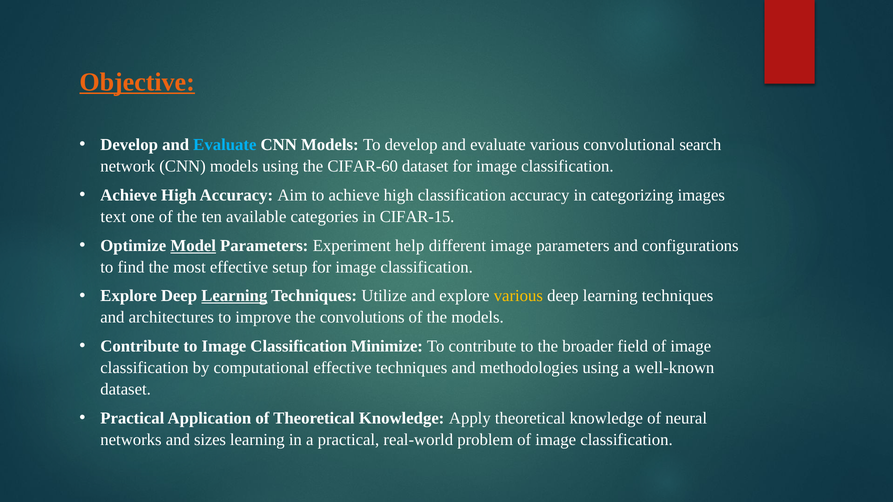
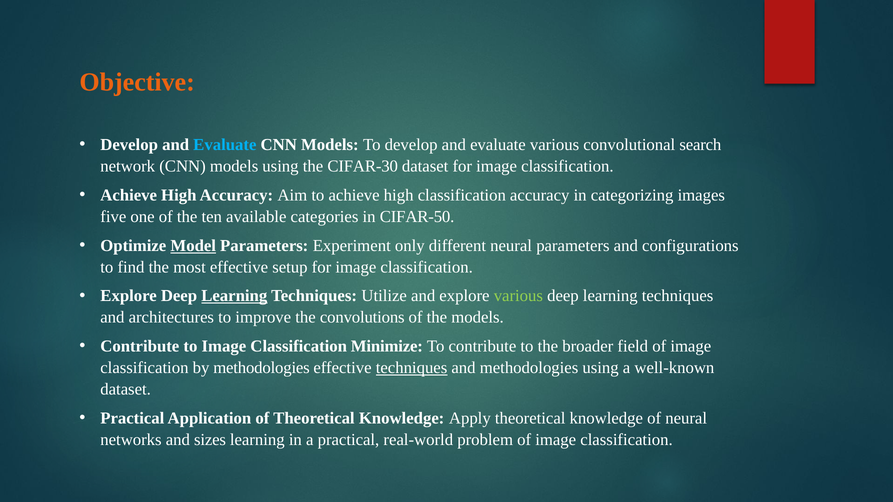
Objective underline: present -> none (137, 82)
CIFAR-60: CIFAR-60 -> CIFAR-30 (363, 166)
text: text -> five (113, 217)
CIFAR-15: CIFAR-15 -> CIFAR-50 (417, 217)
help: help -> only (410, 246)
different image: image -> neural (511, 246)
various colour: yellow -> light green (518, 296)
by computational: computational -> methodologies (262, 368)
techniques underline: none -> present (412, 368)
